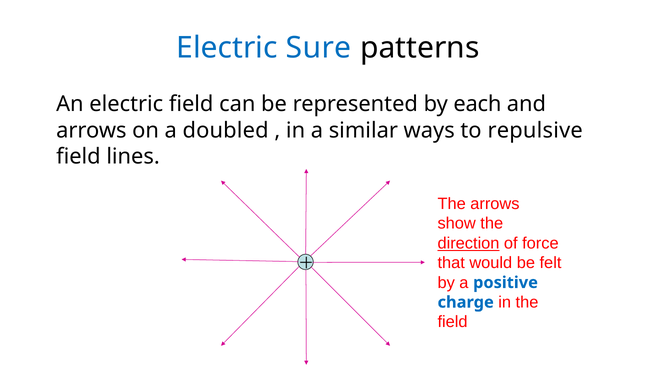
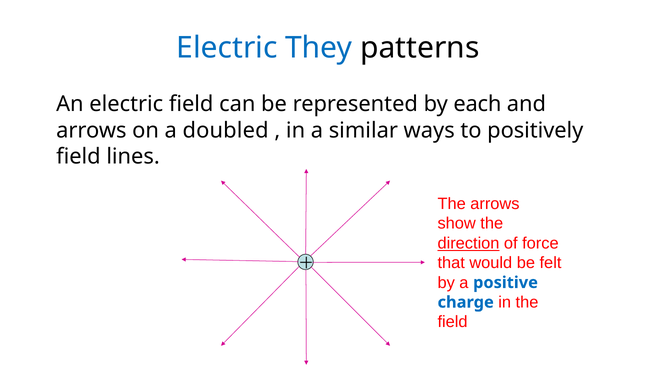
Sure: Sure -> They (319, 48)
repulsive: repulsive -> positively (535, 130)
